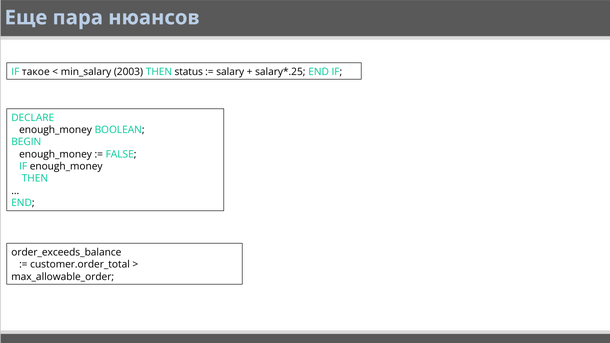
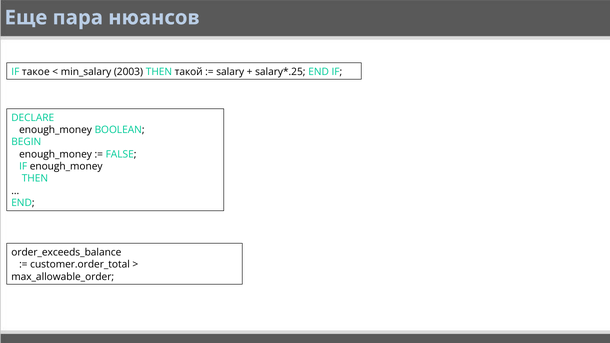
status: status -> такой (189, 72)
